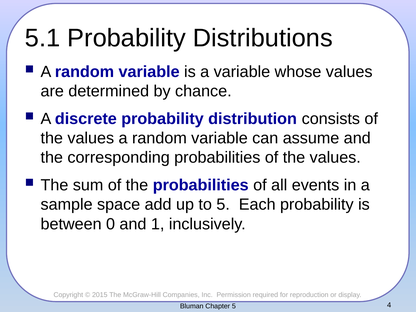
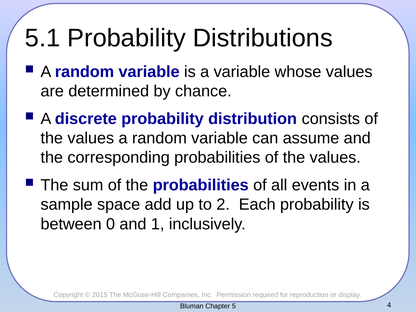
to 5: 5 -> 2 (223, 205)
